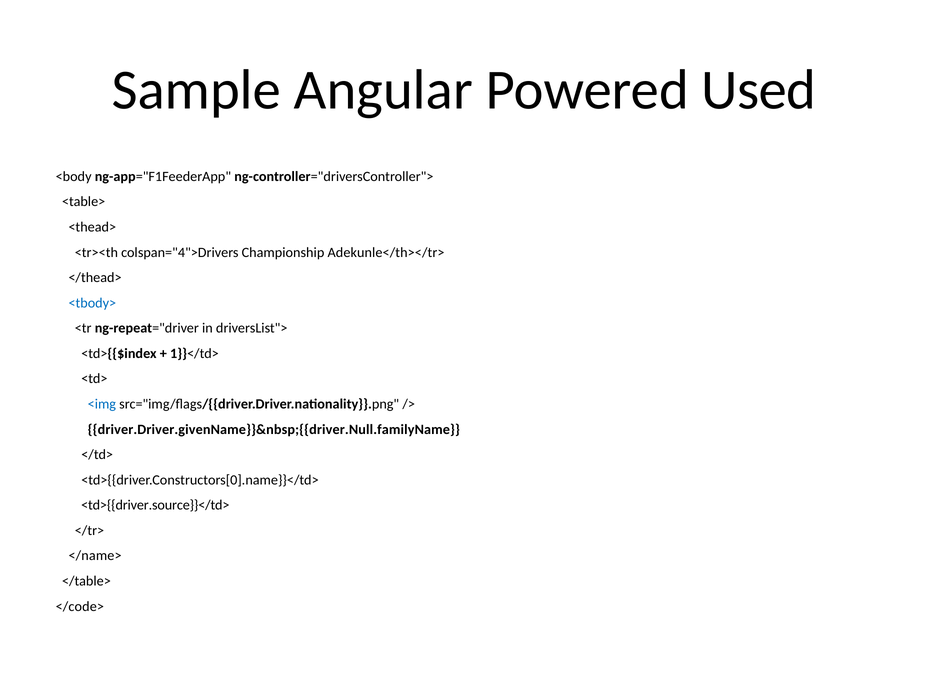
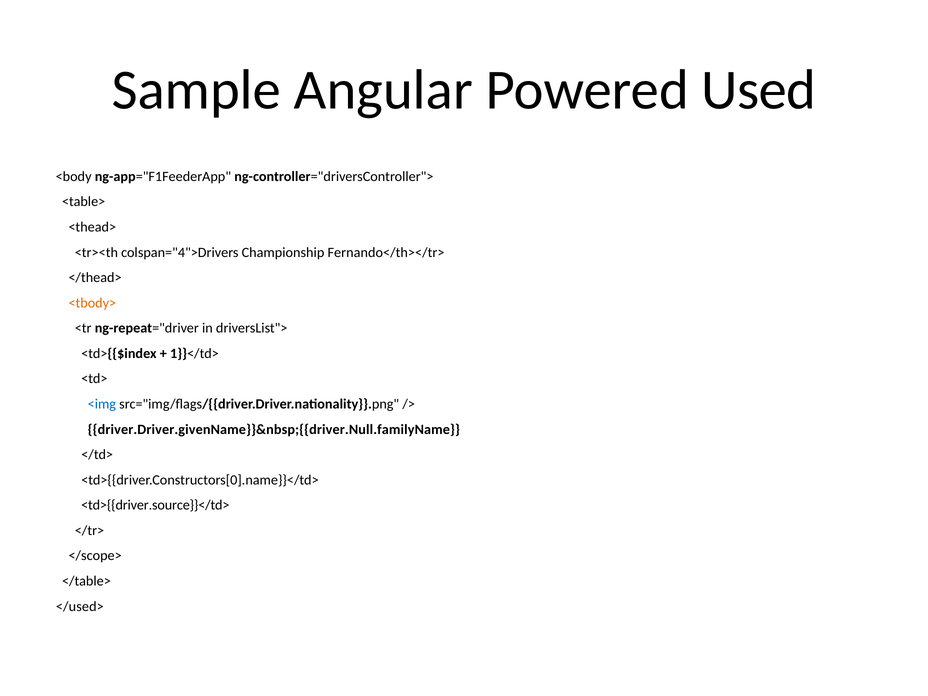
Adekunle</th></tr>: Adekunle</th></tr> -> Fernando</th></tr> (386, 252)
<tbody> colour: blue -> orange (92, 303)
</name>: </name> -> </scope> (95, 556)
</code>: </code> -> </used> (80, 606)
